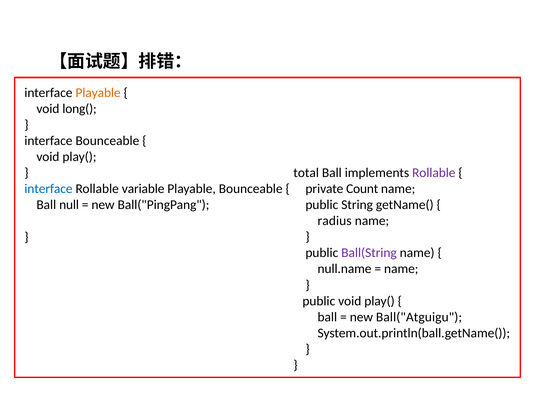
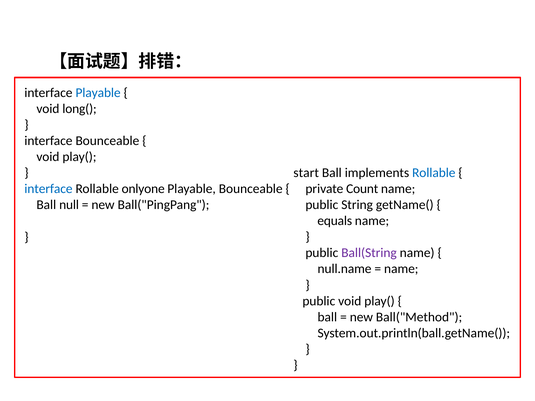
Playable colour: orange -> blue (98, 93)
total: total -> start (306, 173)
Rollable colour: purple -> blue (434, 173)
variable: variable -> onlyone (143, 189)
radius: radius -> equals (335, 221)
Ball("Atguigu: Ball("Atguigu -> Ball("Method (419, 317)
